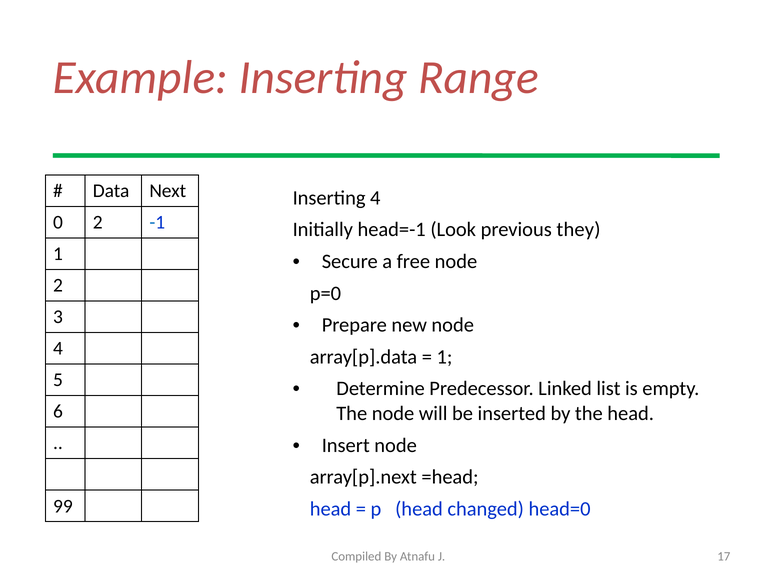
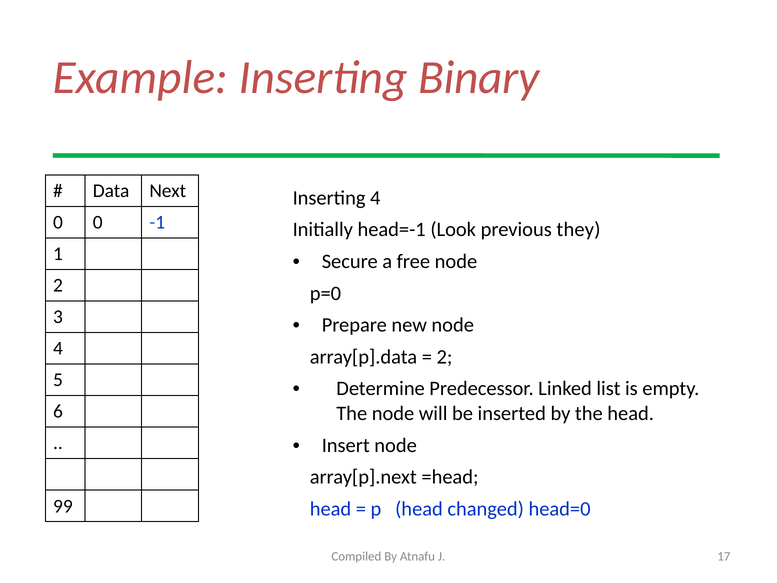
Range: Range -> Binary (479, 78)
0 2: 2 -> 0 (98, 222)
1: 1 -> 2 (444, 357)
